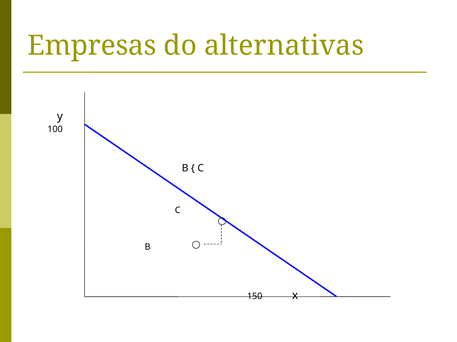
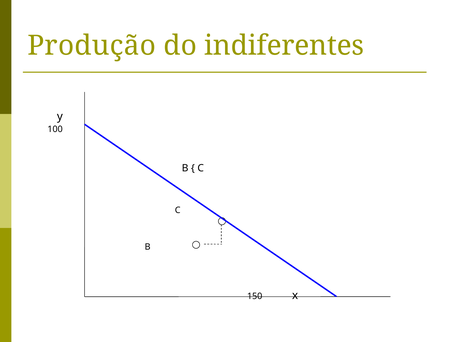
Empresas: Empresas -> Produção (92, 46)
alternativas: alternativas -> indiferentes (284, 46)
